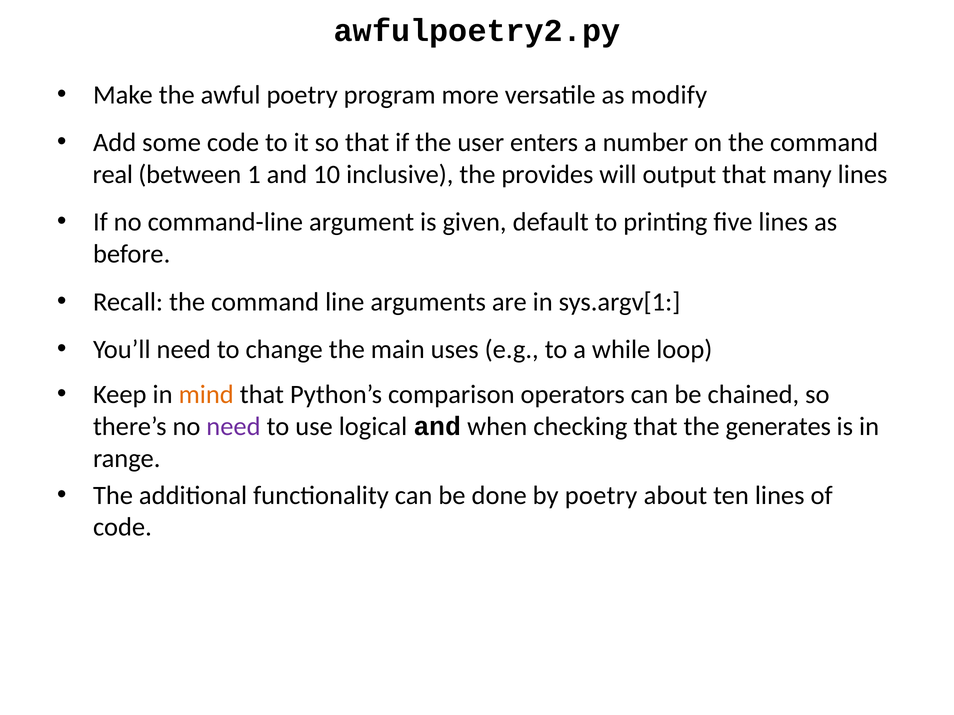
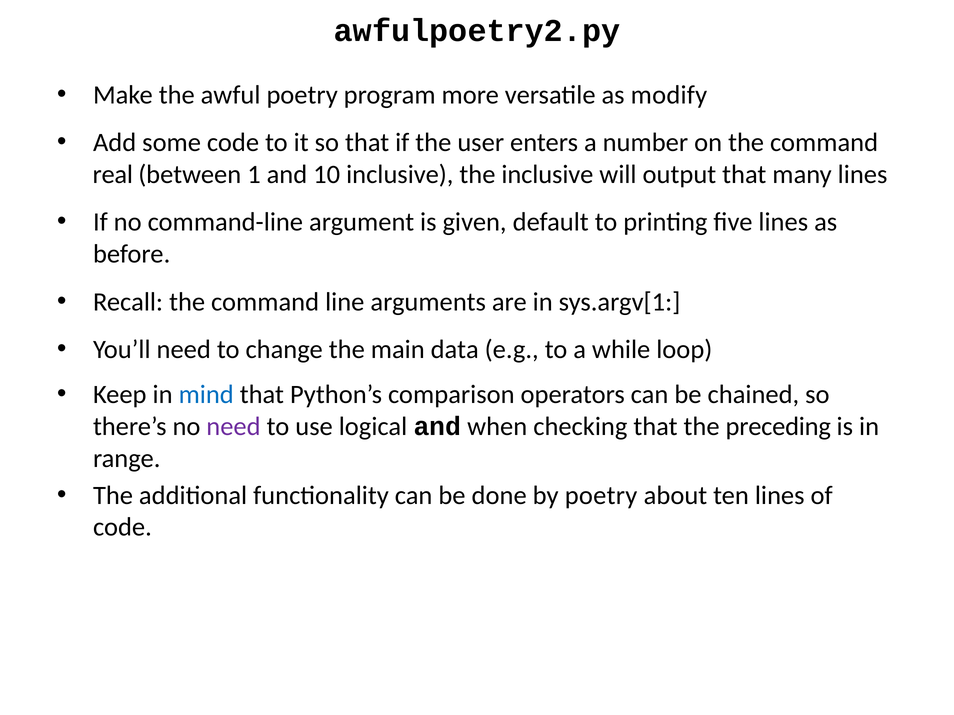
the provides: provides -> inclusive (547, 175)
uses: uses -> data (455, 350)
mind colour: orange -> blue (206, 395)
generates: generates -> preceding (778, 427)
